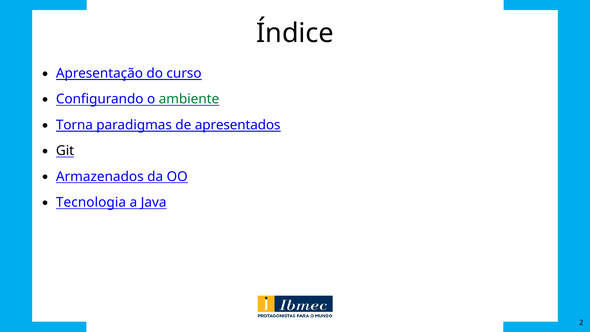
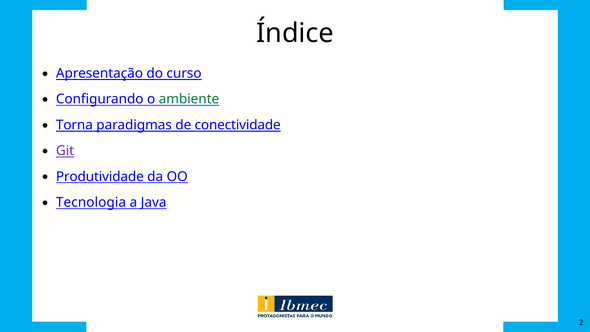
apresentados: apresentados -> conectividade (238, 125)
Git colour: black -> purple (65, 151)
Armazenados: Armazenados -> Produtividade (100, 177)
